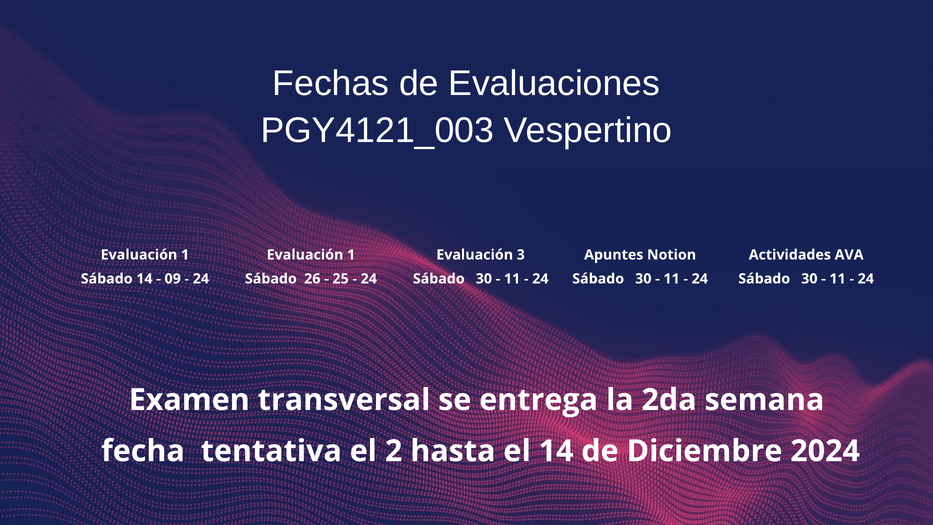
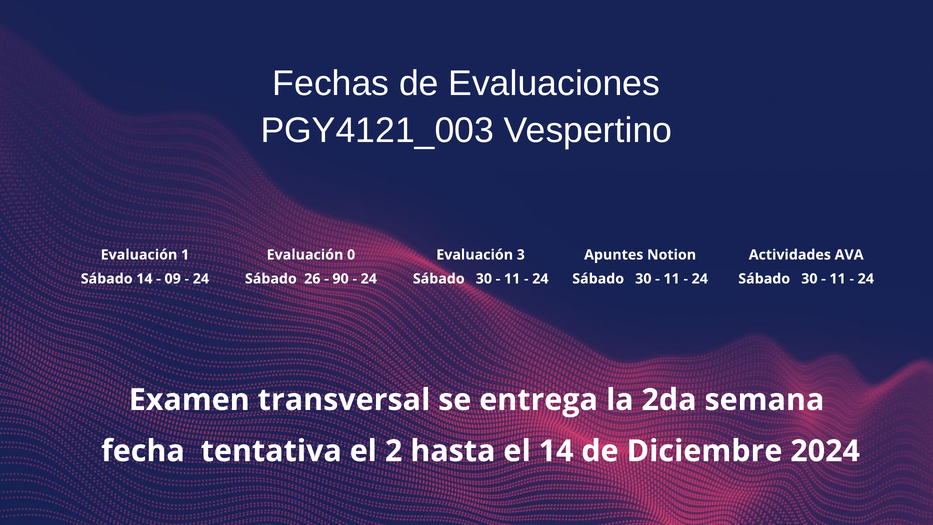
1: 1 -> 0 (351, 255)
25: 25 -> 90 (341, 279)
